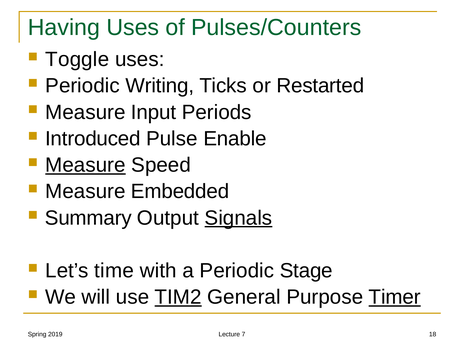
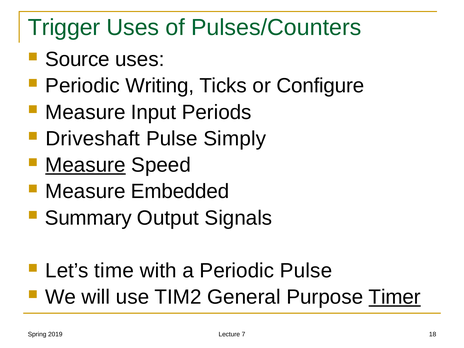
Having: Having -> Trigger (64, 27)
Toggle: Toggle -> Source (77, 59)
Restarted: Restarted -> Configure (320, 86)
Introduced: Introduced -> Driveshaft (93, 139)
Enable: Enable -> Simply (235, 139)
Signals underline: present -> none (238, 218)
Periodic Stage: Stage -> Pulse (306, 271)
TIM2 underline: present -> none (178, 297)
